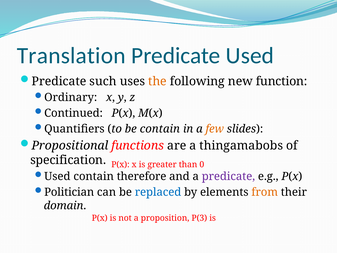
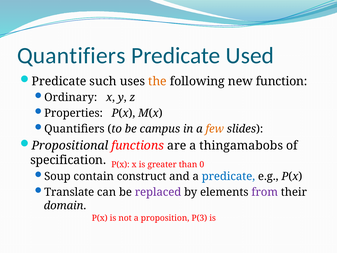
Translation: Translation -> Quantifiers (71, 56)
Continued: Continued -> Properties (74, 113)
be contain: contain -> campus (160, 129)
Used: Used -> Soup (57, 176)
therefore: therefore -> construct (142, 176)
predicate colour: purple -> blue (228, 176)
Politician: Politician -> Translate (69, 192)
replaced colour: blue -> purple (158, 192)
from colour: orange -> purple (265, 192)
